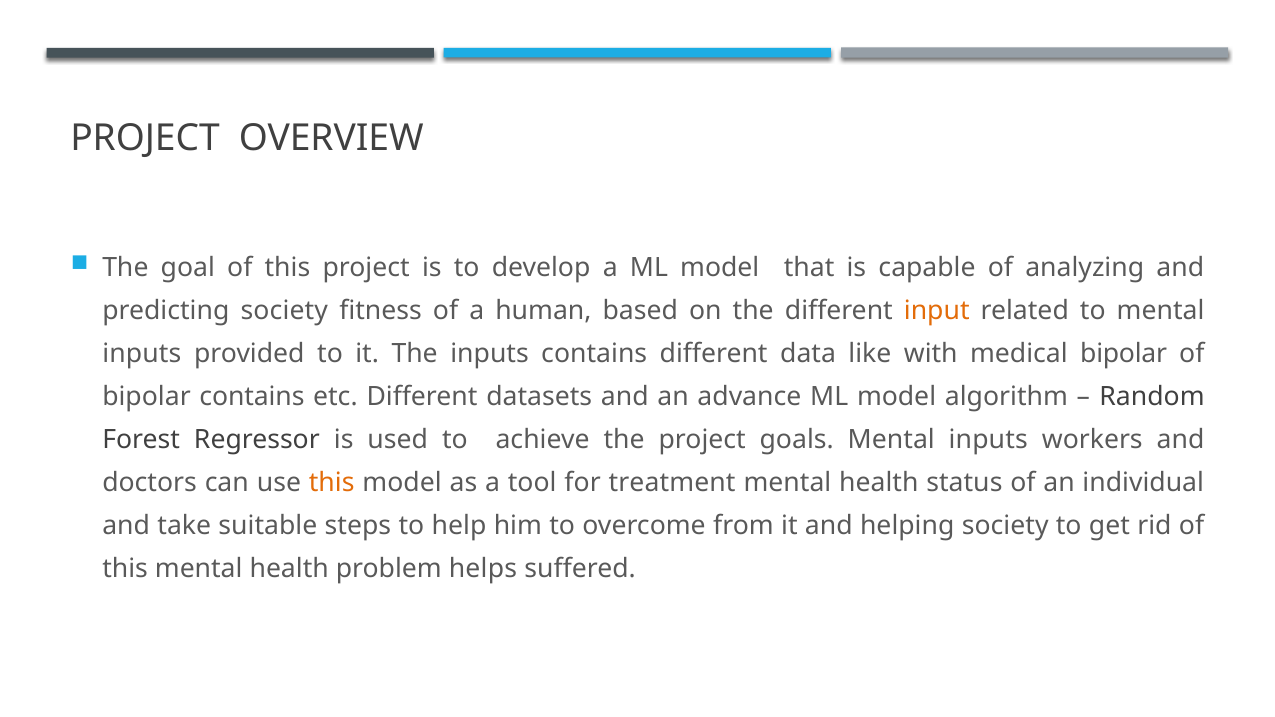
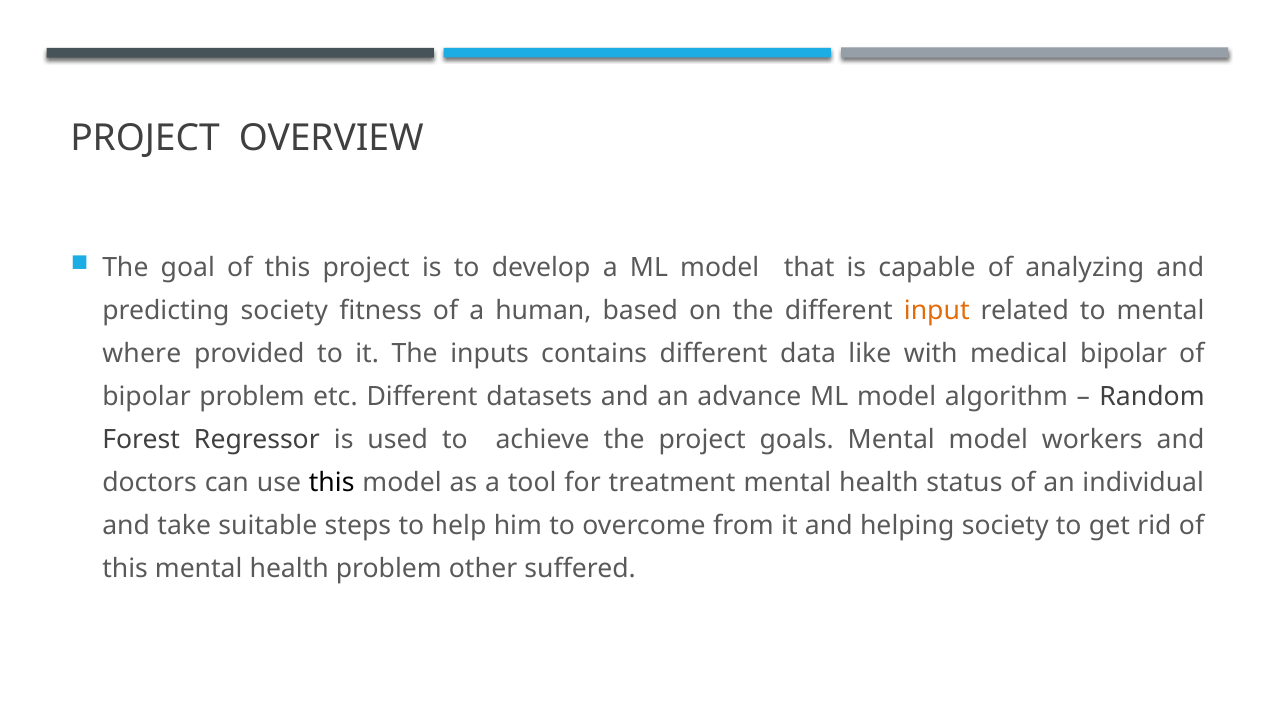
inputs: inputs -> where (142, 354)
bipolar contains: contains -> problem (252, 397)
goals Mental inputs: inputs -> model (988, 440)
this colour: orange -> black (332, 483)
helps: helps -> other (483, 569)
